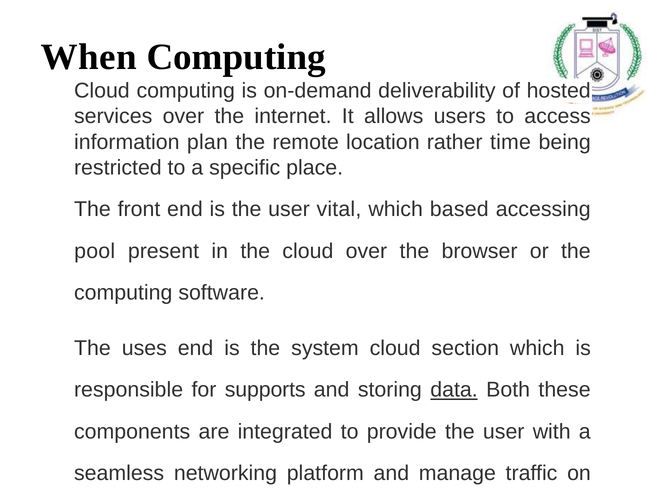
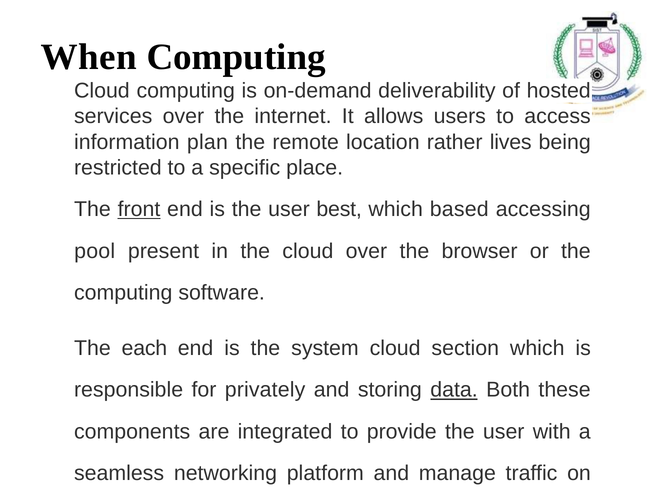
time: time -> lives (511, 142)
front underline: none -> present (139, 209)
vital: vital -> best (339, 209)
uses: uses -> each (144, 348)
supports: supports -> privately (265, 390)
